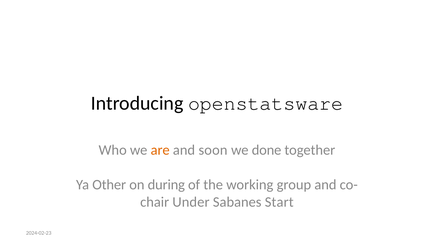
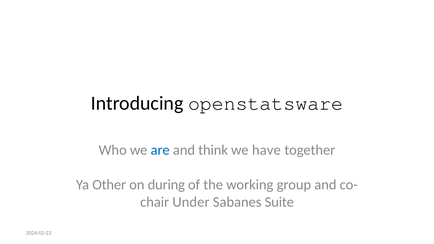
are colour: orange -> blue (160, 150)
soon: soon -> think (213, 150)
done: done -> have (266, 150)
Start: Start -> Suite (279, 202)
